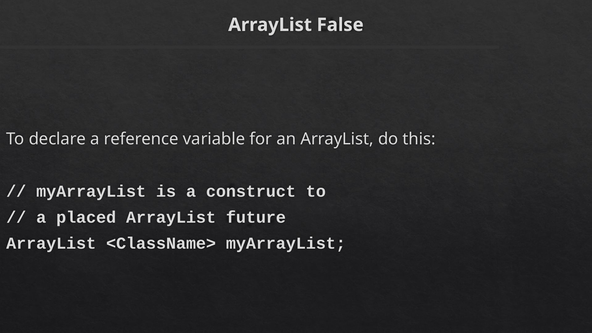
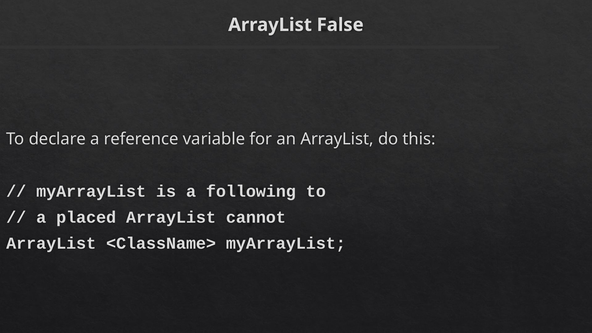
construct: construct -> following (251, 191)
future: future -> cannot (256, 217)
